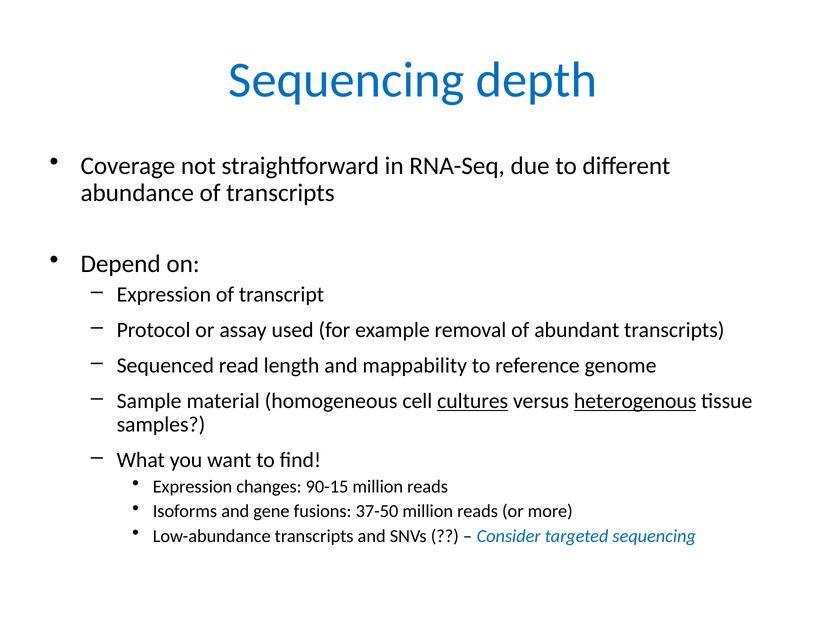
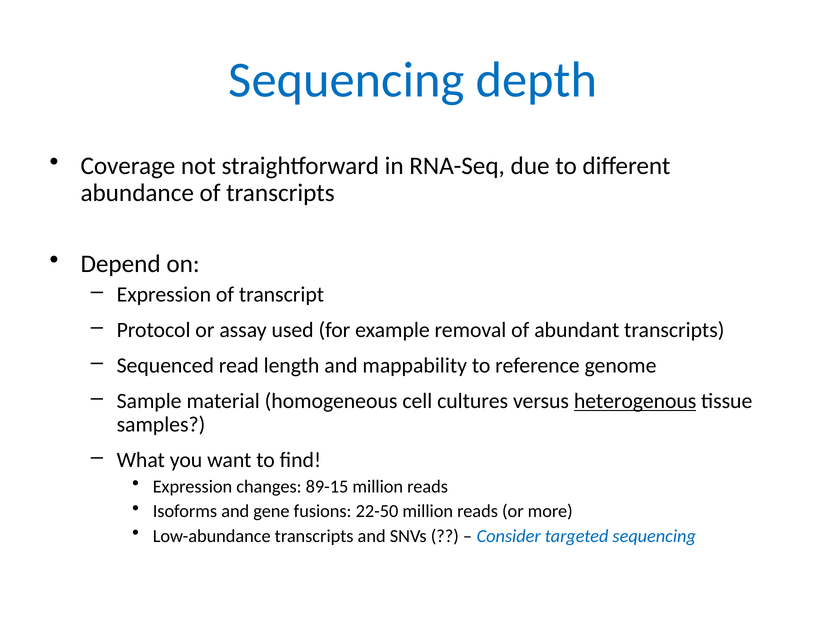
cultures underline: present -> none (473, 401)
90-15: 90-15 -> 89-15 (327, 486)
37-50: 37-50 -> 22-50 (377, 511)
